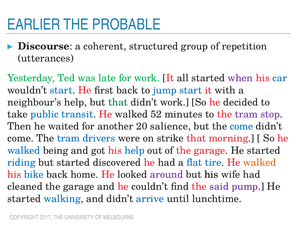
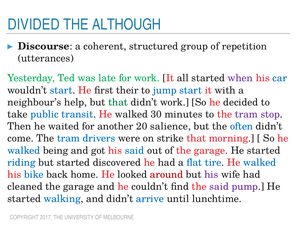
EARLIER: EARLIER -> DIVIDED (34, 24)
PROBABLE: PROBABLE -> ALTHOUGH (127, 24)
first back: back -> their (127, 90)
52: 52 -> 30 (156, 114)
the come: come -> often (242, 126)
his help: help -> said (135, 151)
walked colour: orange -> blue (260, 163)
around colour: purple -> red (167, 175)
his colour: black -> purple (211, 175)
